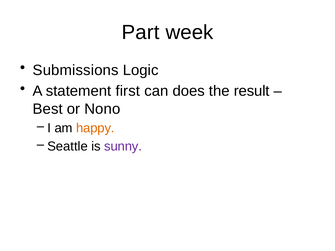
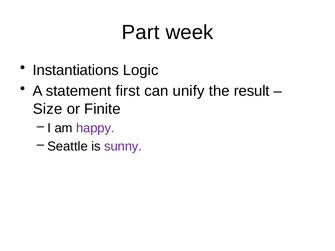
Submissions: Submissions -> Instantiations (76, 70)
does: does -> unify (189, 91)
Best: Best -> Size (48, 109)
Nono: Nono -> Finite (102, 109)
happy colour: orange -> purple (95, 128)
